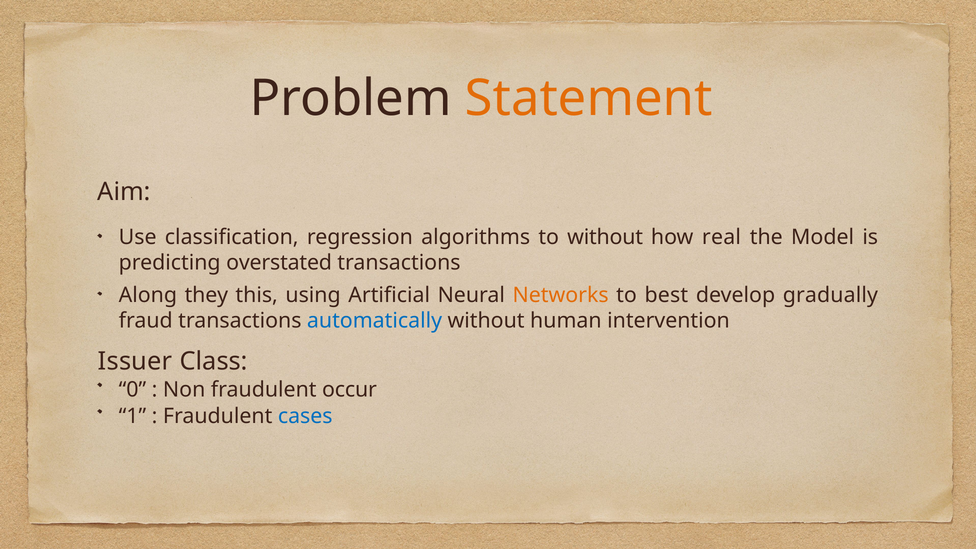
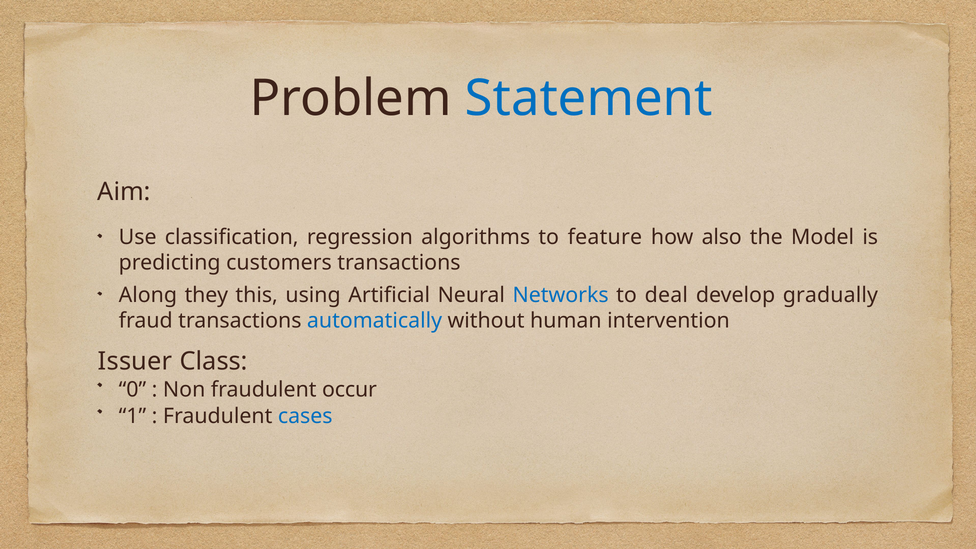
Statement colour: orange -> blue (589, 98)
to without: without -> feature (605, 237)
real: real -> also (722, 237)
overstated: overstated -> customers (279, 263)
Networks colour: orange -> blue (561, 295)
best: best -> deal (666, 295)
